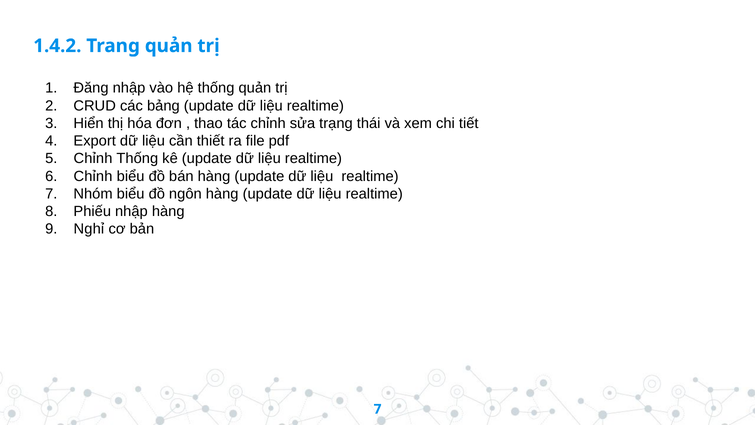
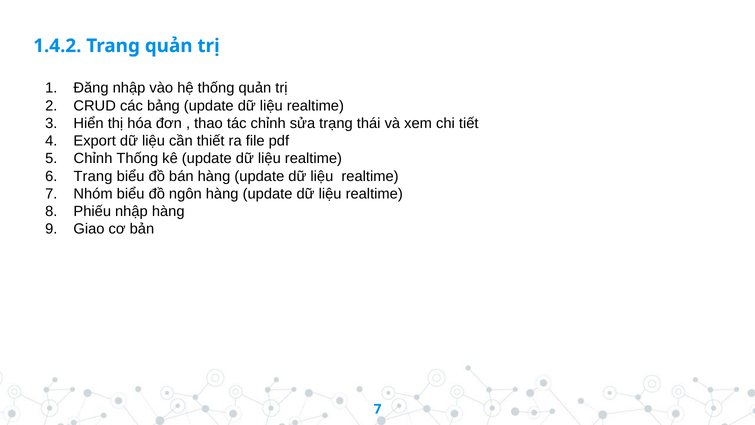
Chỉnh: Chỉnh -> Trang (93, 176)
Nghỉ: Nghỉ -> Giao (89, 229)
